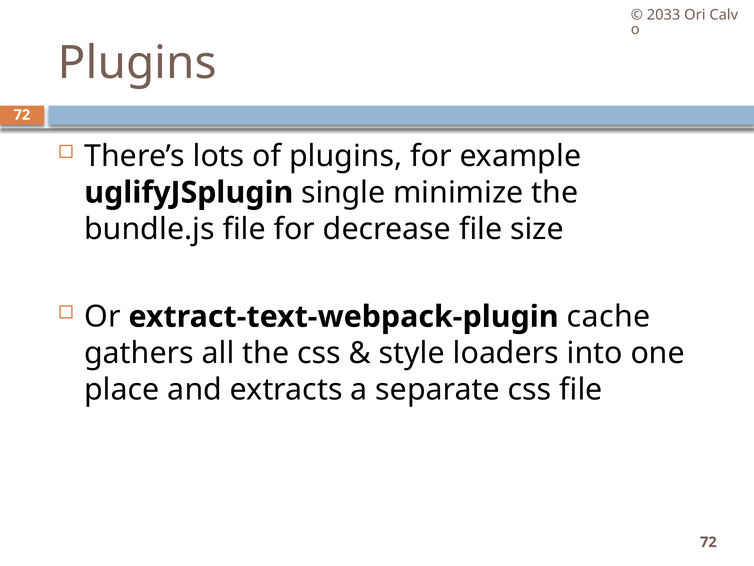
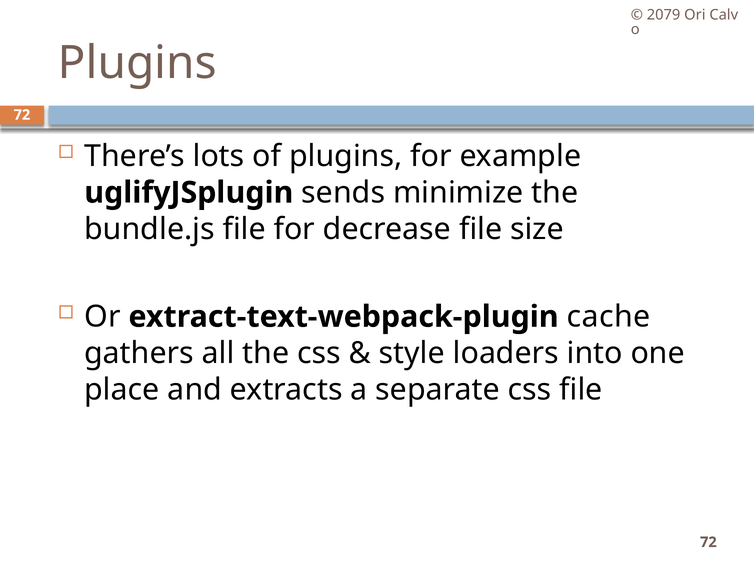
2033: 2033 -> 2079 (664, 15)
single: single -> sends (343, 192)
